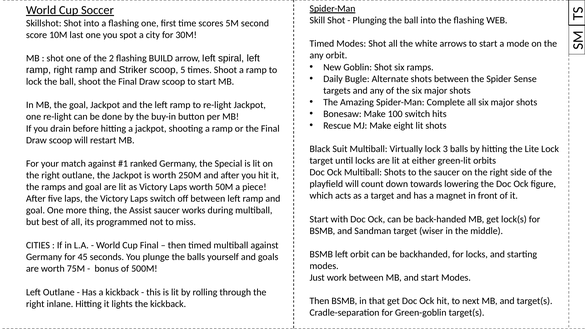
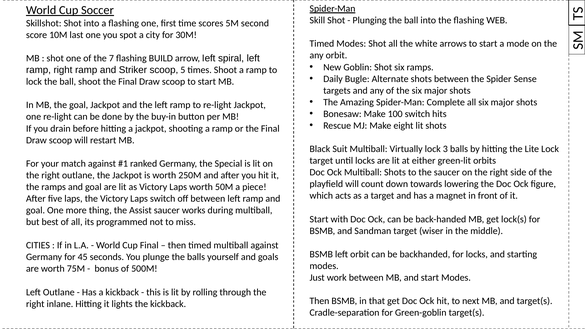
2: 2 -> 7 (111, 58)
